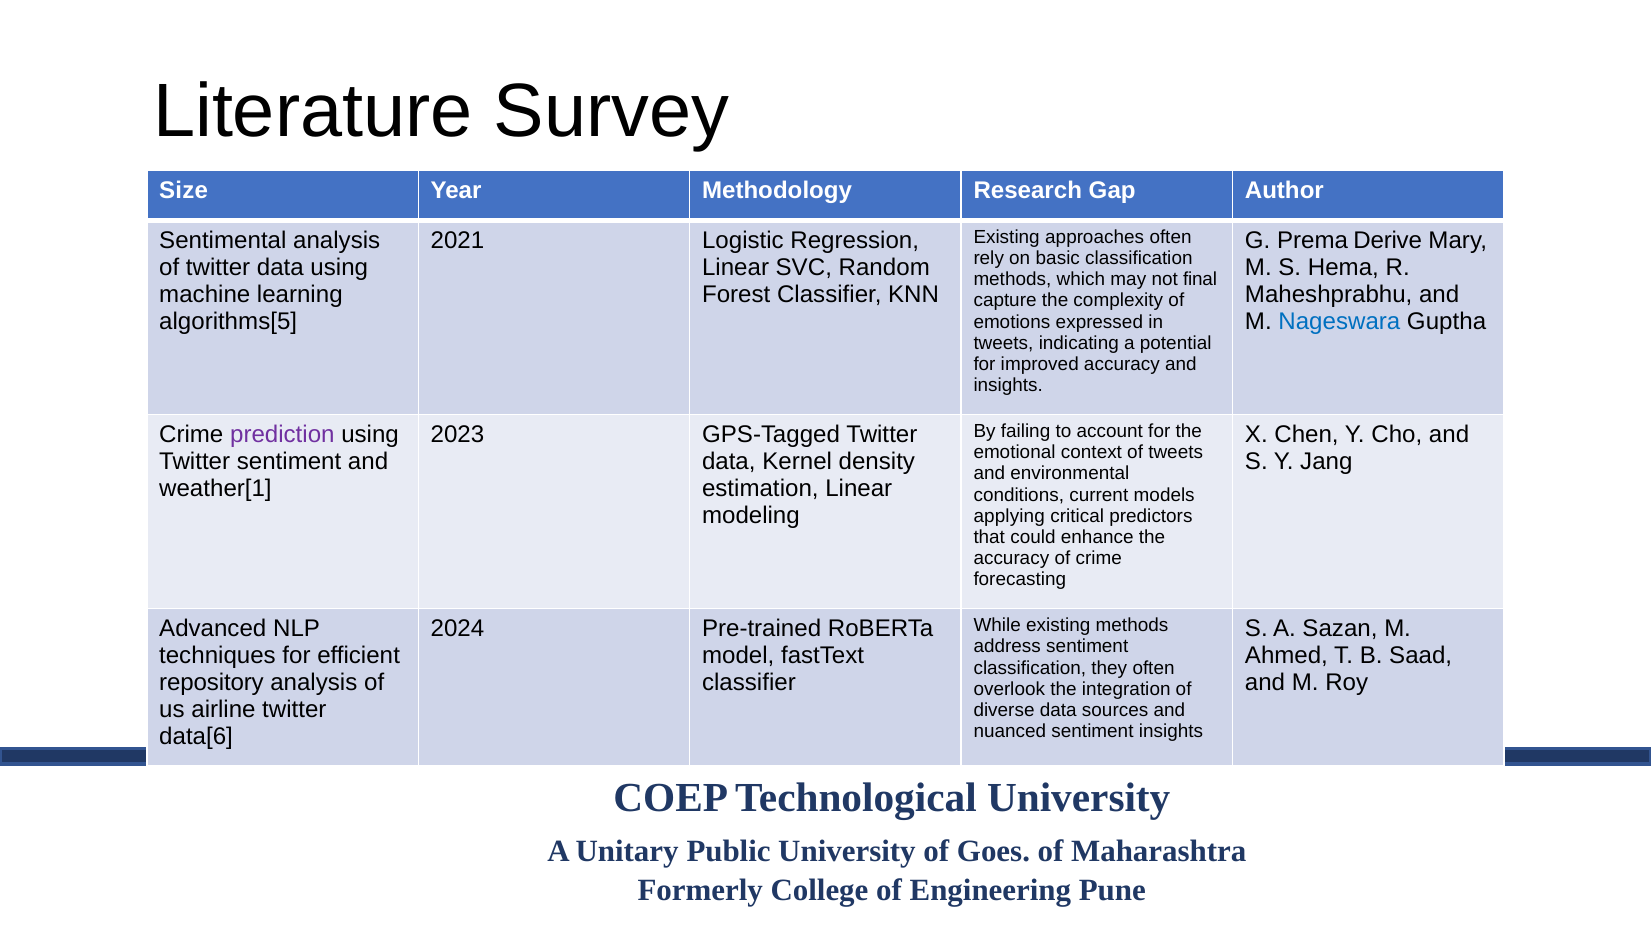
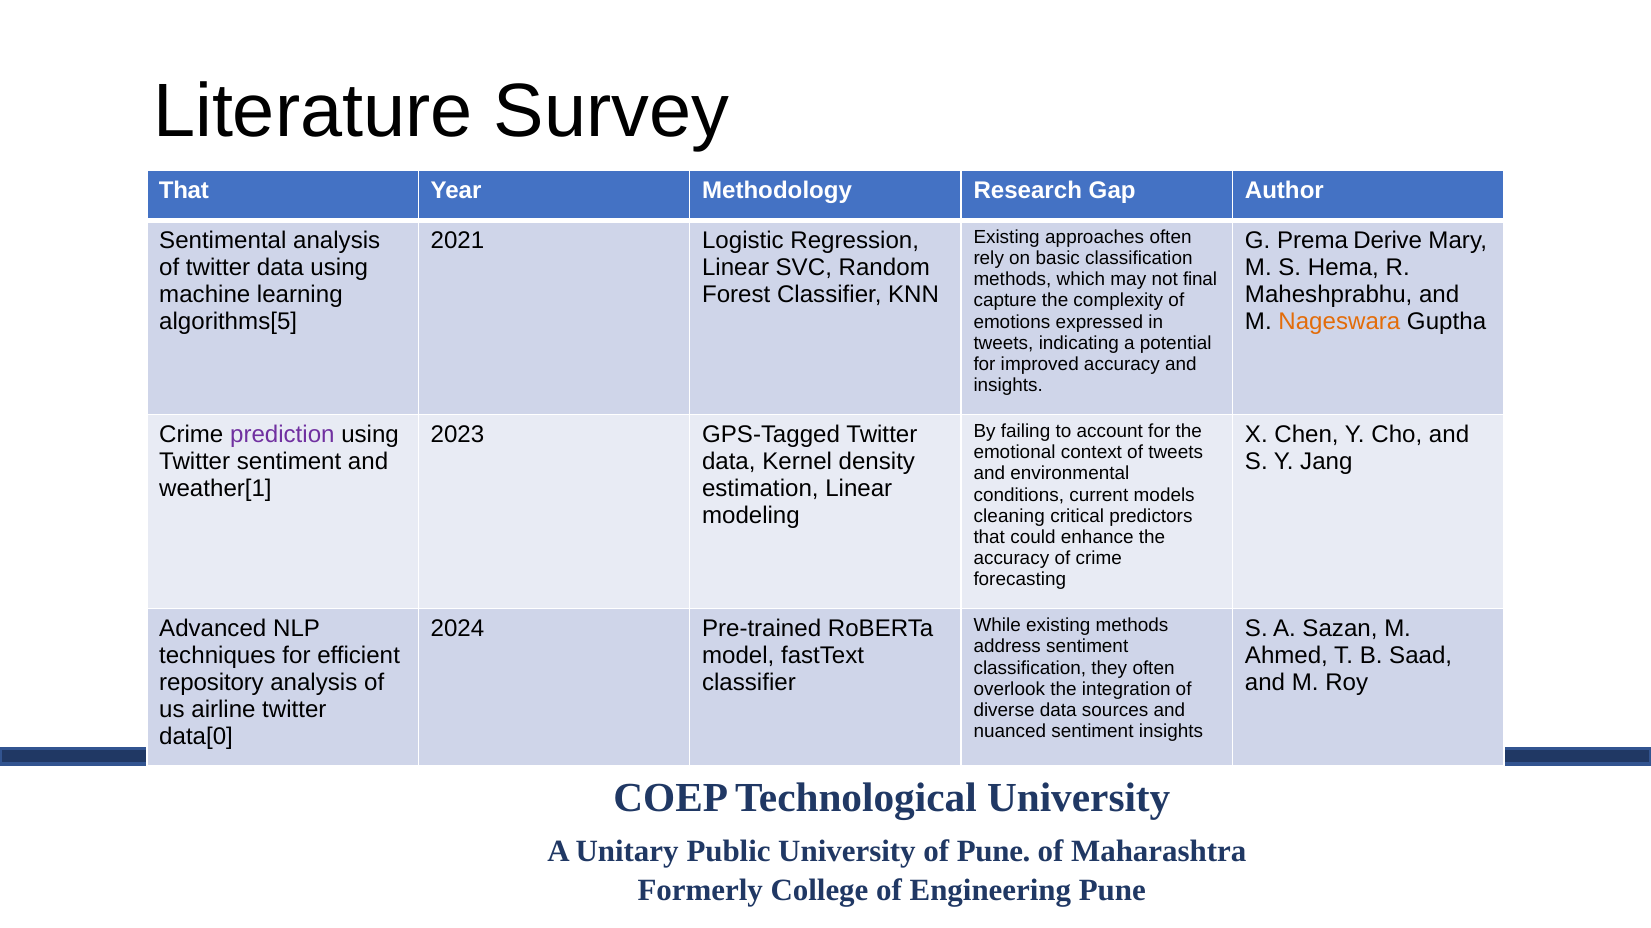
Size: Size -> That (184, 191)
Nageswara colour: blue -> orange (1339, 322)
applying: applying -> cleaning (1009, 516)
data[6: data[6 -> data[0 (196, 737)
of Goes: Goes -> Pune (994, 852)
